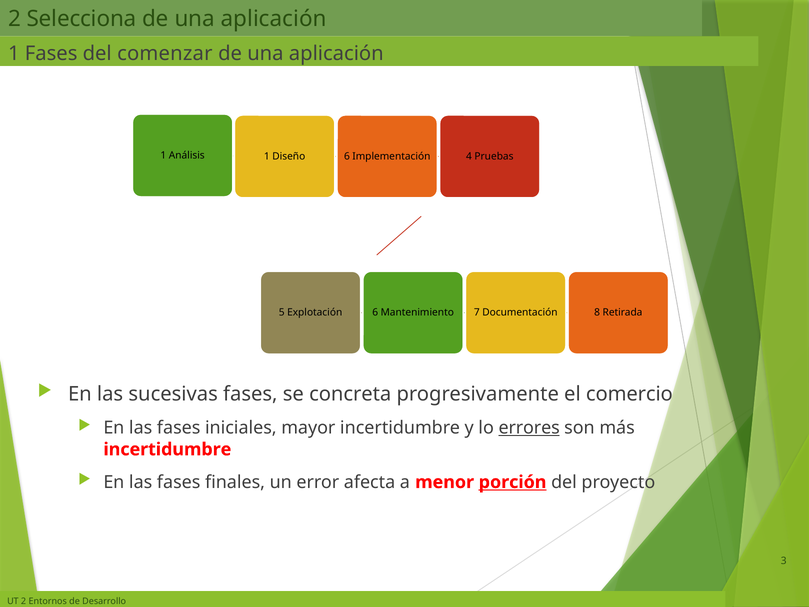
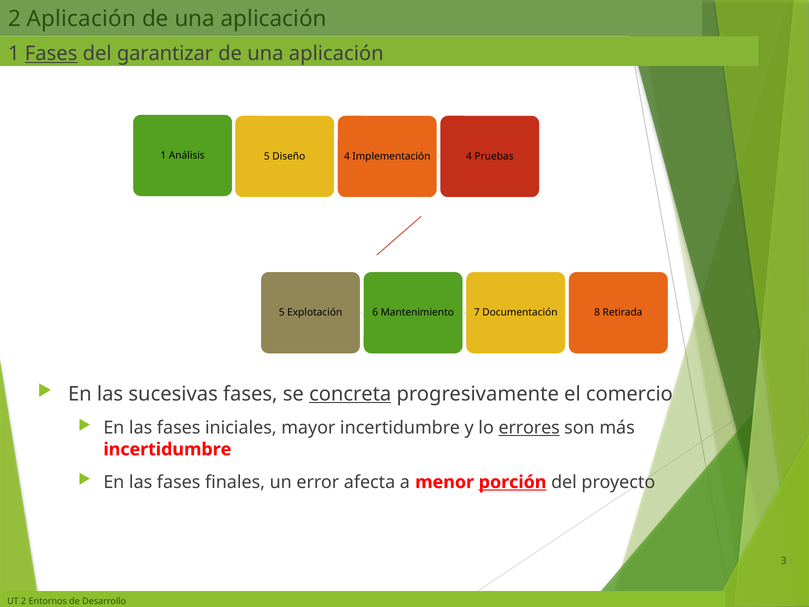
2 Selecciona: Selecciona -> Aplicación (81, 19)
Fases underline: none -> present (51, 54)
comenzar: comenzar -> garantizar (165, 54)
1: 1 -> 5 (267, 156)
6: 6 -> 4 (347, 156)
concreta underline: none -> present (350, 394)
